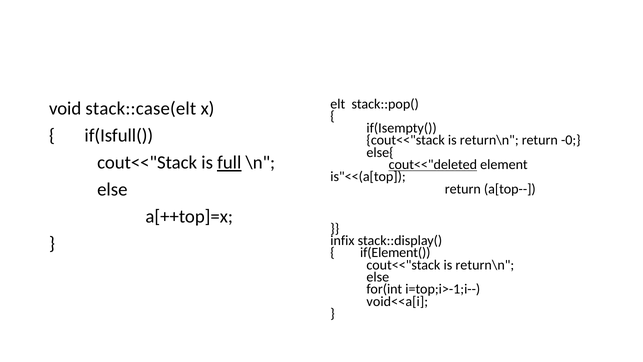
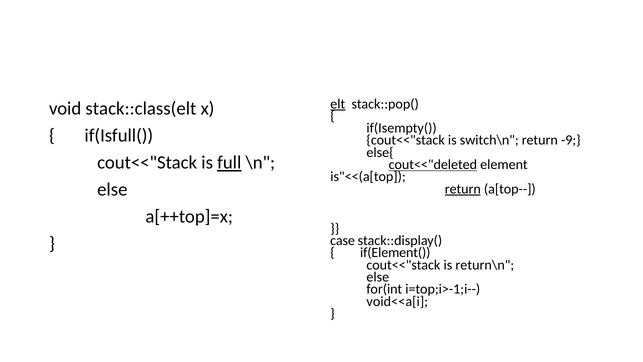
elt underline: none -> present (338, 104)
stack::case(elt: stack::case(elt -> stack::class(elt (141, 109)
return\n: return\n -> switch\n (489, 140)
-0: -0 -> -9 (571, 140)
return underline: none -> present (463, 189)
infix: infix -> case (343, 240)
